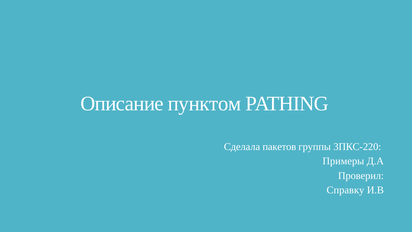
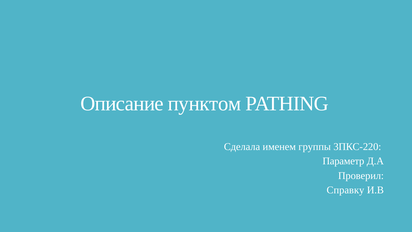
пакетов: пакетов -> именем (279, 147)
Примеры: Примеры -> Параметр (343, 161)
